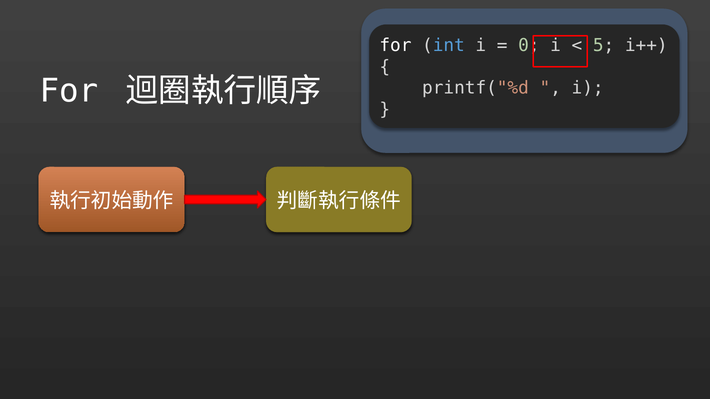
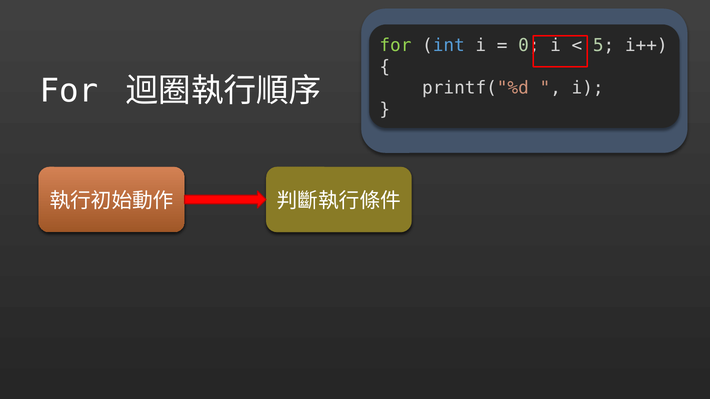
for colour: white -> light green (395, 46)
